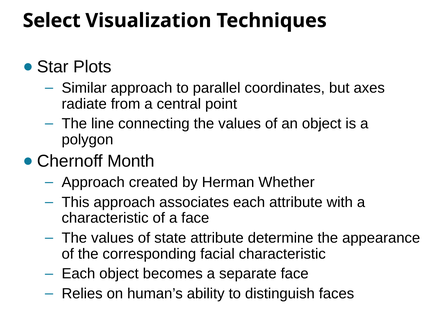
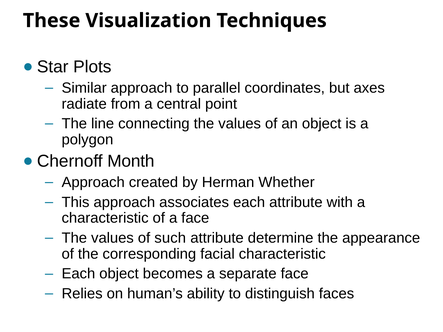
Select: Select -> These (52, 21)
state: state -> such (170, 238)
